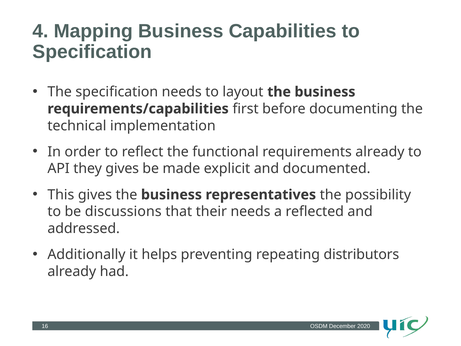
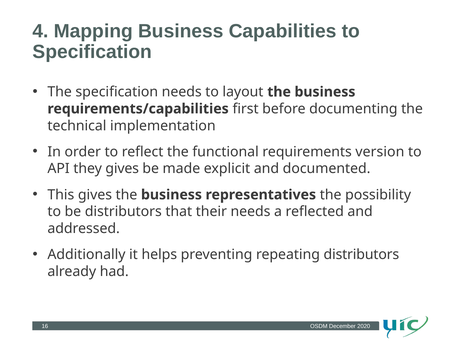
requirements already: already -> version (380, 152)
be discussions: discussions -> distributors (123, 211)
